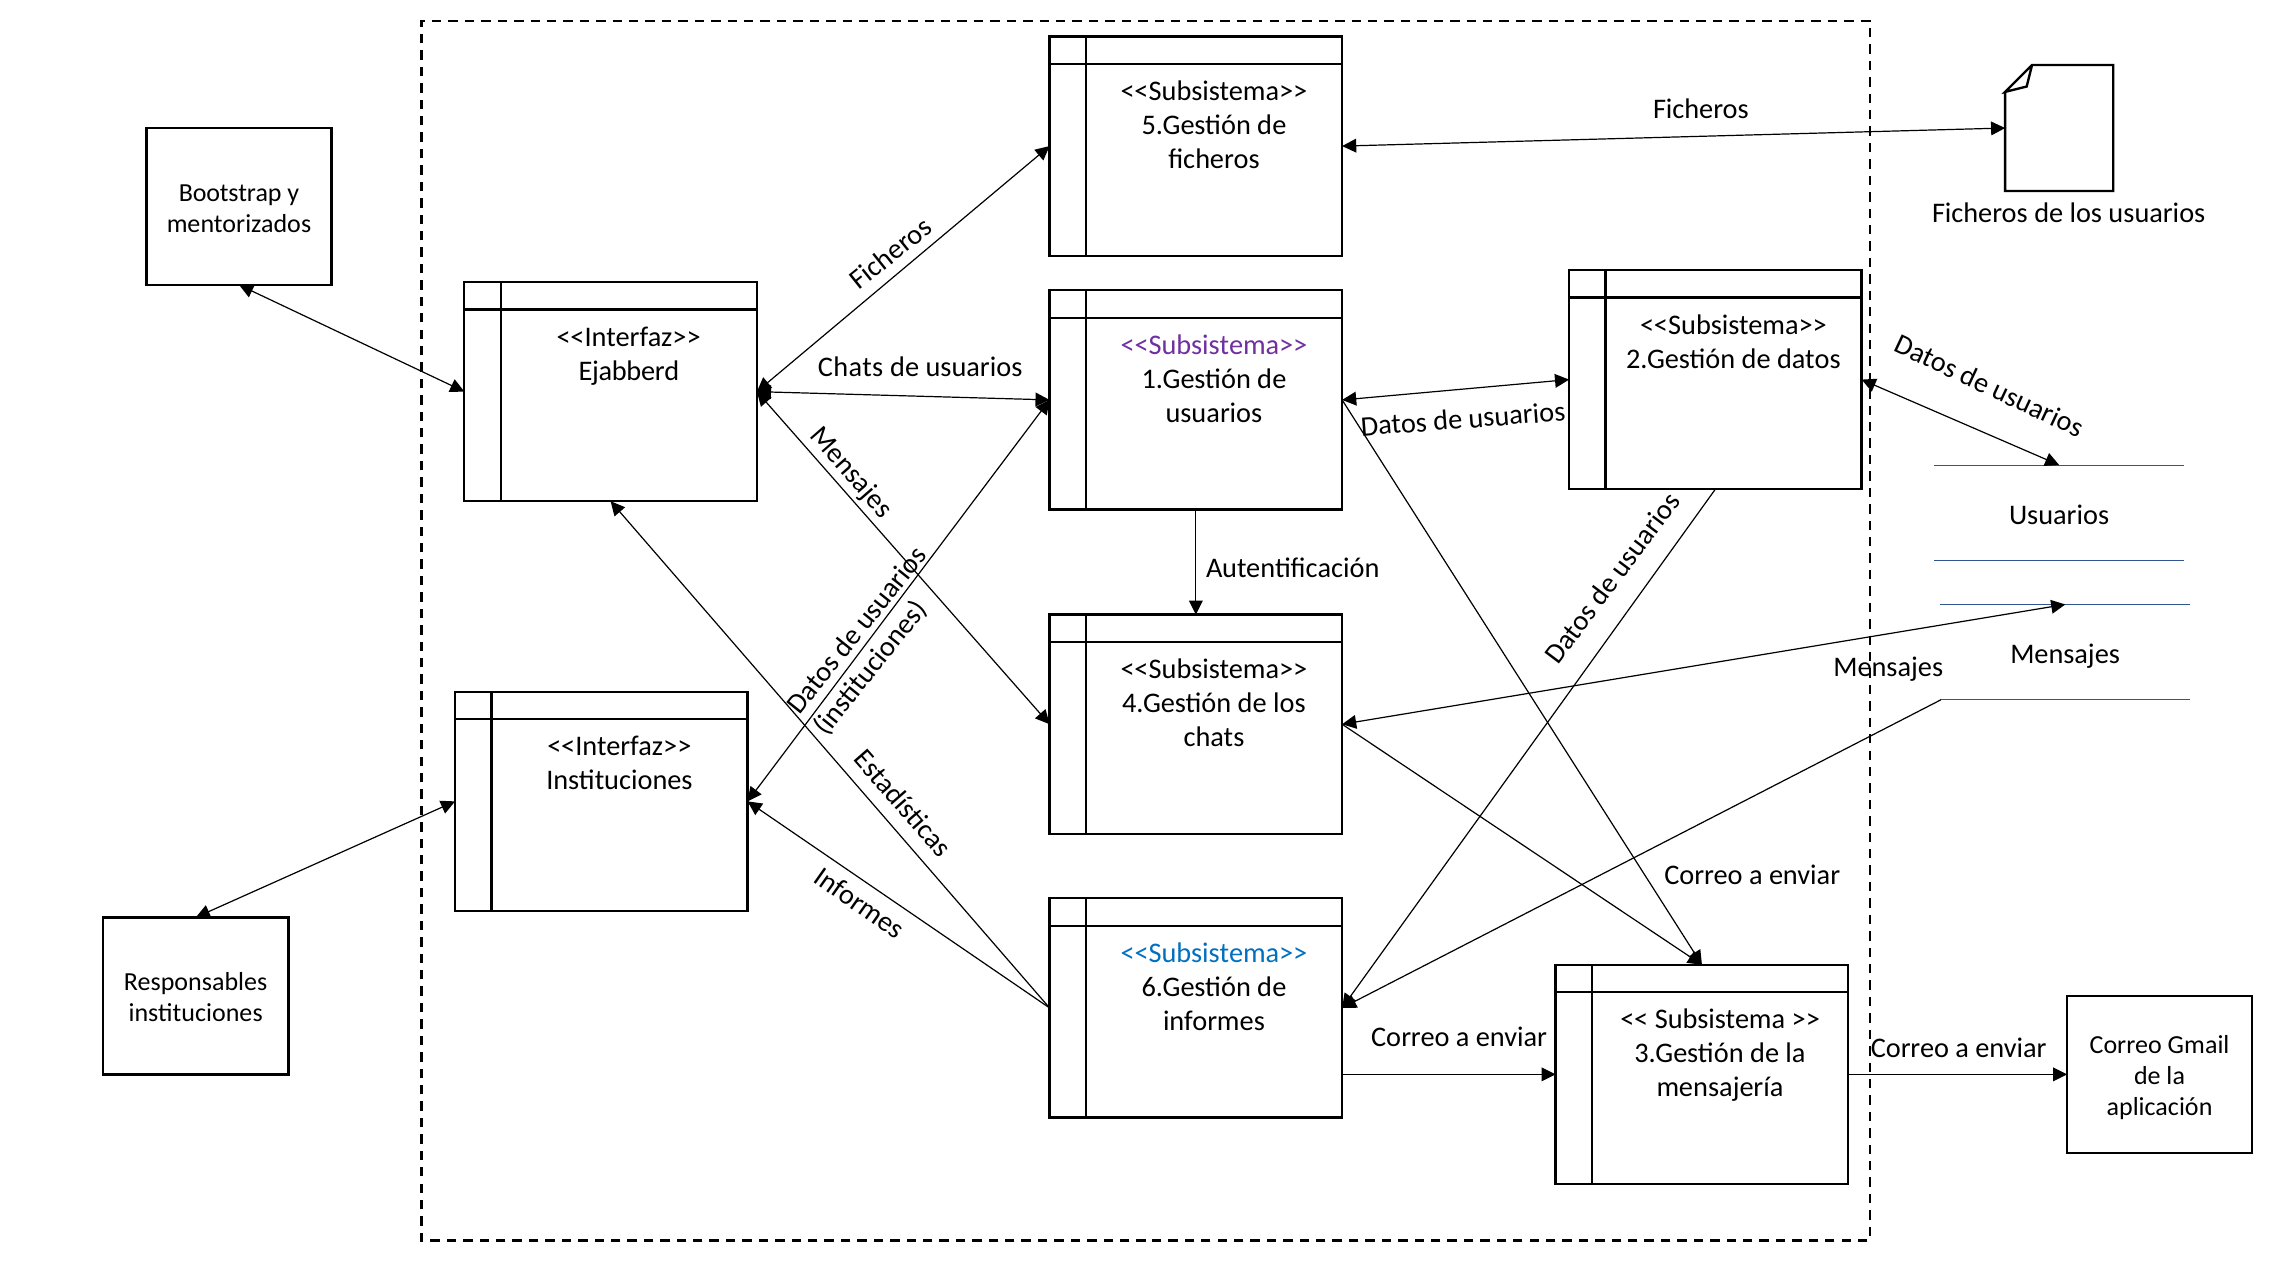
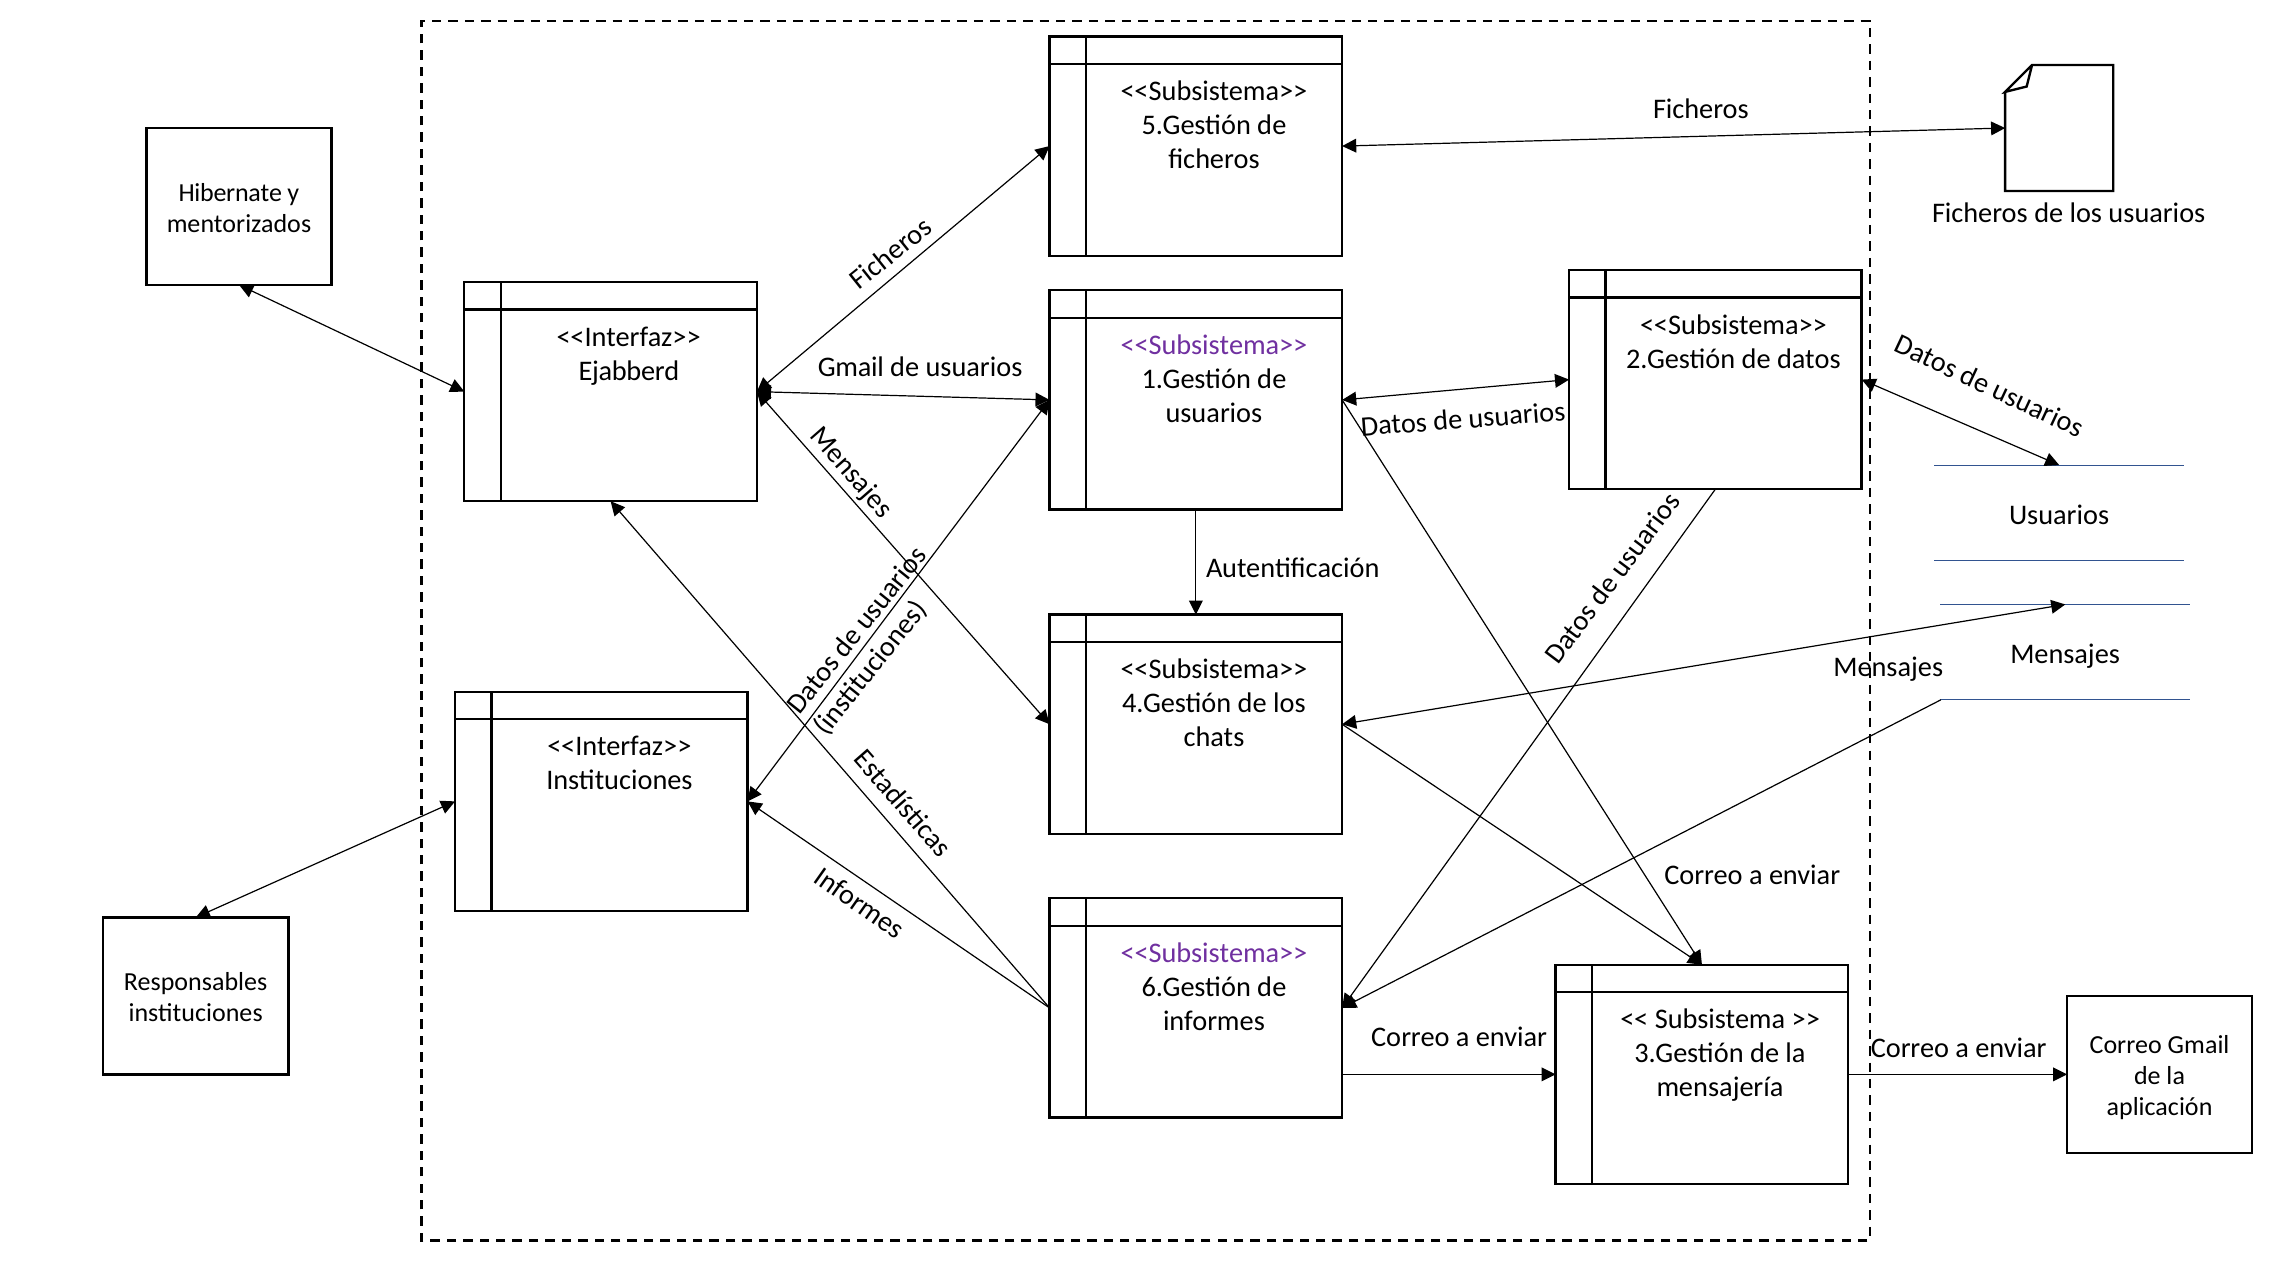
Bootstrap: Bootstrap -> Hibernate (230, 193)
Chats: Chats -> Gmail (851, 367)
<<Subsistema>> colour: blue -> purple (1214, 953)
